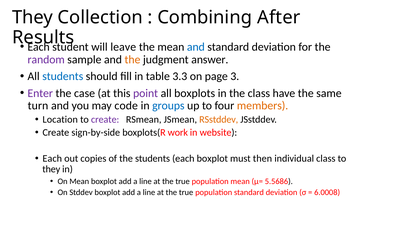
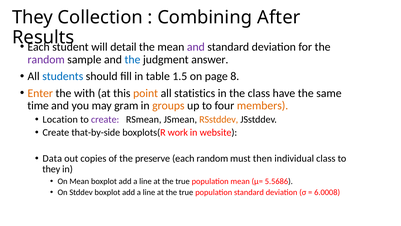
leave: leave -> detail (123, 47)
and colour: blue -> purple (196, 47)
the colour: orange -> blue (132, 59)
3.3: 3.3 -> 1.5 (180, 76)
3: 3 -> 8 (235, 76)
Enter colour: purple -> orange (40, 93)
case: case -> with (85, 93)
point colour: purple -> orange (146, 93)
boxplots: boxplots -> statistics (195, 93)
turn: turn -> time (38, 106)
code: code -> gram (126, 106)
groups colour: blue -> orange (168, 106)
sign-by-side: sign-by-side -> that-by-side (96, 132)
Each: Each -> Data (52, 158)
the students: students -> preserve (153, 158)
each boxplot: boxplot -> random (212, 158)
